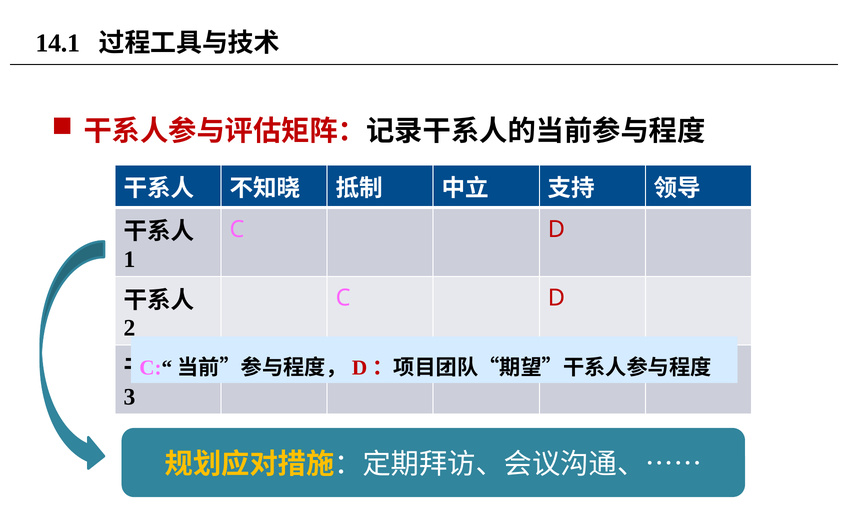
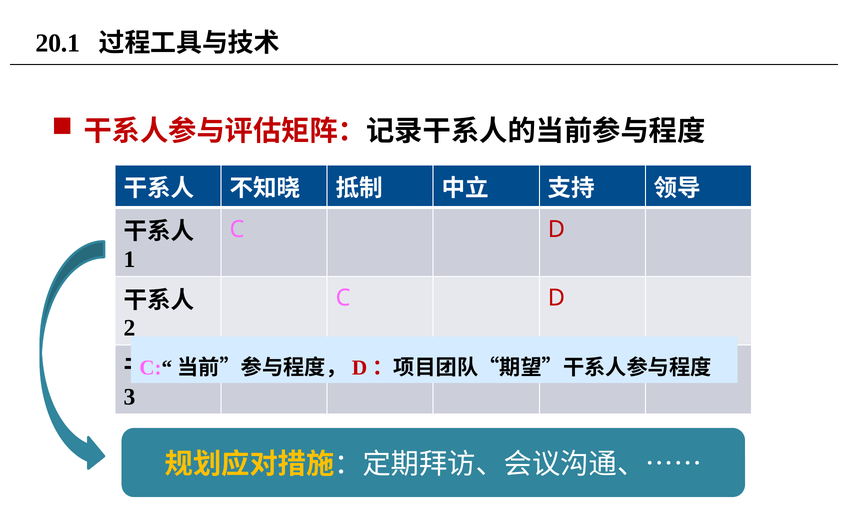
14.1: 14.1 -> 20.1 (58, 43)
